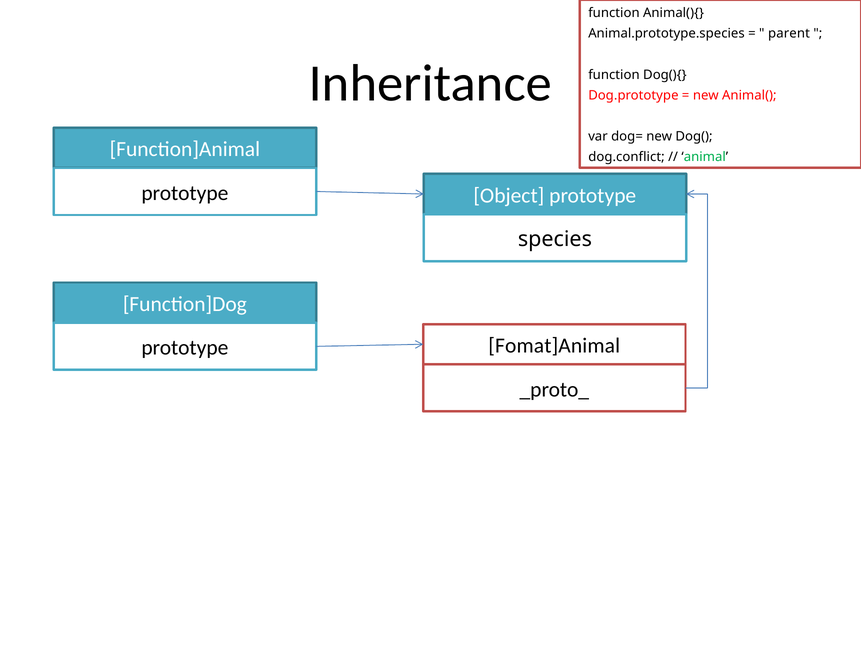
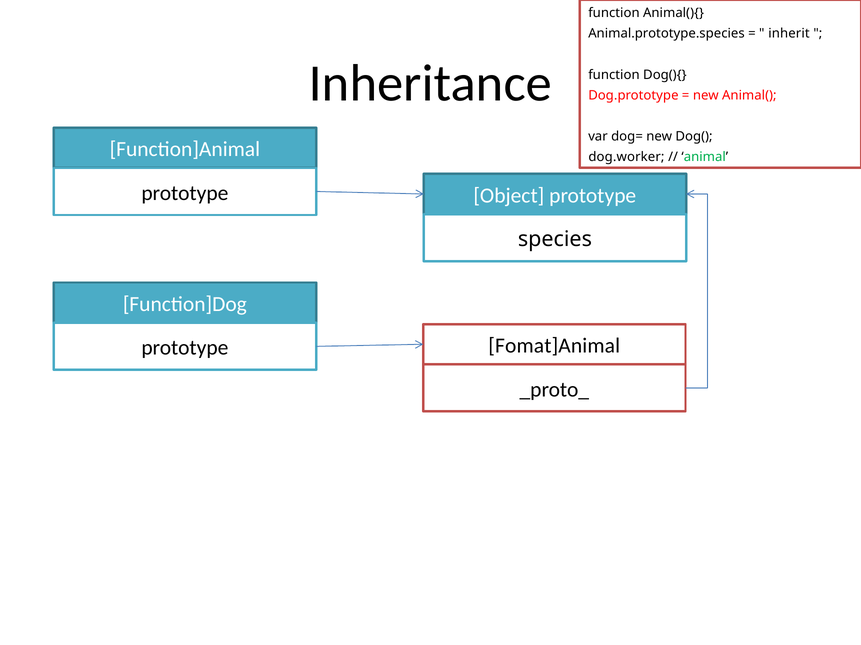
parent: parent -> inherit (789, 34)
dog.conflict: dog.conflict -> dog.worker (626, 157)
